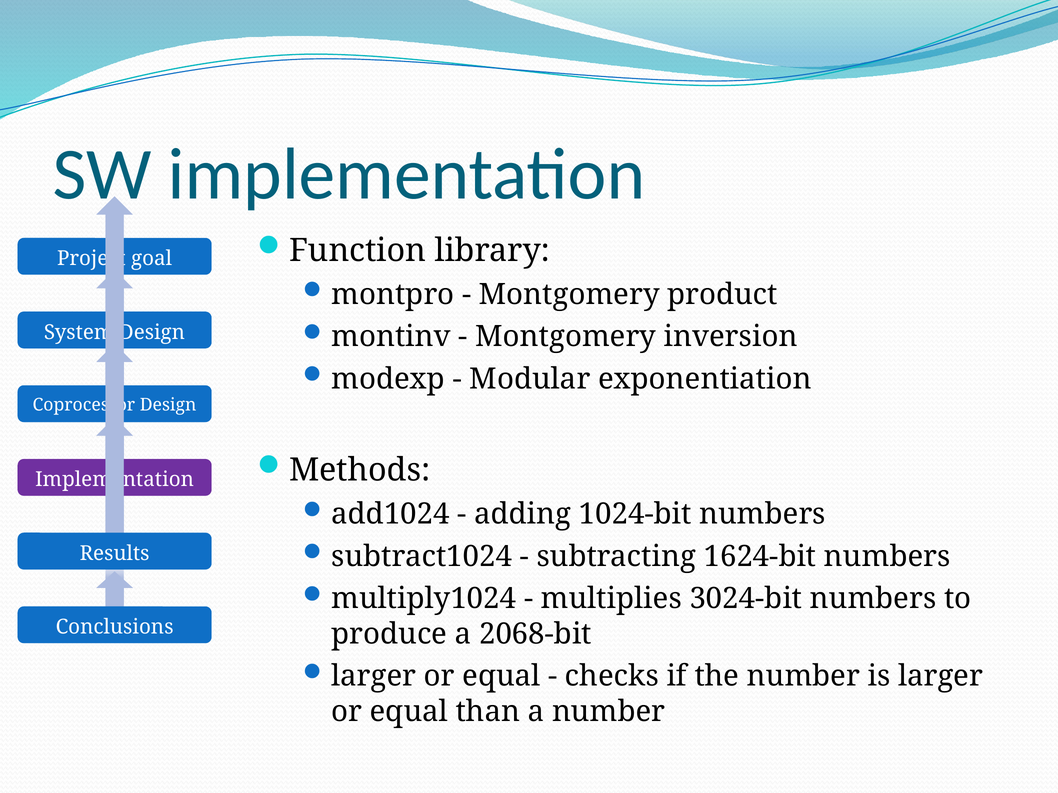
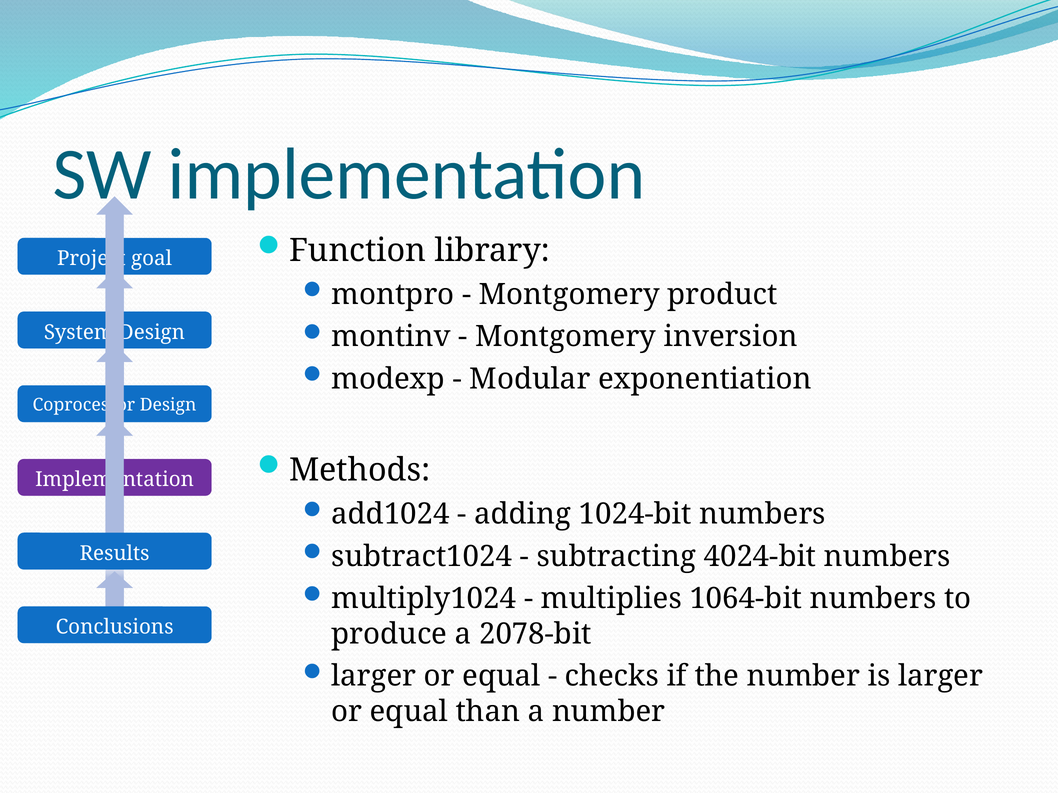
1624-bit: 1624-bit -> 4024-bit (760, 557)
3024-bit: 3024-bit -> 1064-bit (746, 599)
2068-bit: 2068-bit -> 2078-bit (535, 634)
